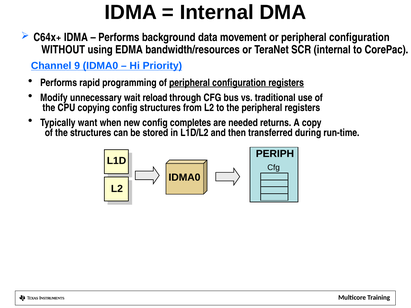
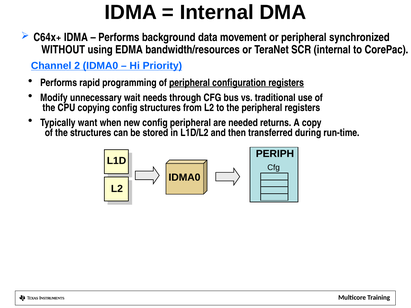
or peripheral configuration: configuration -> synchronized (359, 37)
9: 9 -> 2 (77, 66)
reload: reload -> needs (155, 98)
config completes: completes -> peripheral (190, 123)
